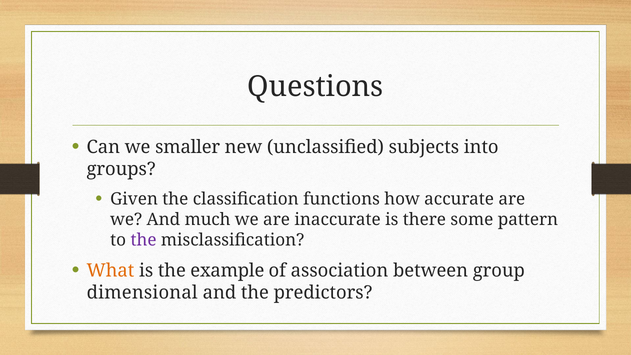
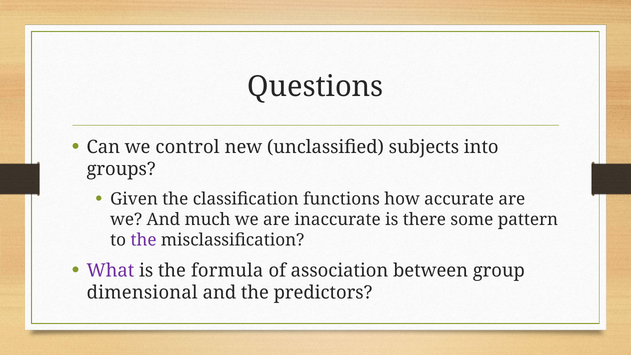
smaller: smaller -> control (187, 147)
What colour: orange -> purple (110, 271)
example: example -> formula (227, 271)
